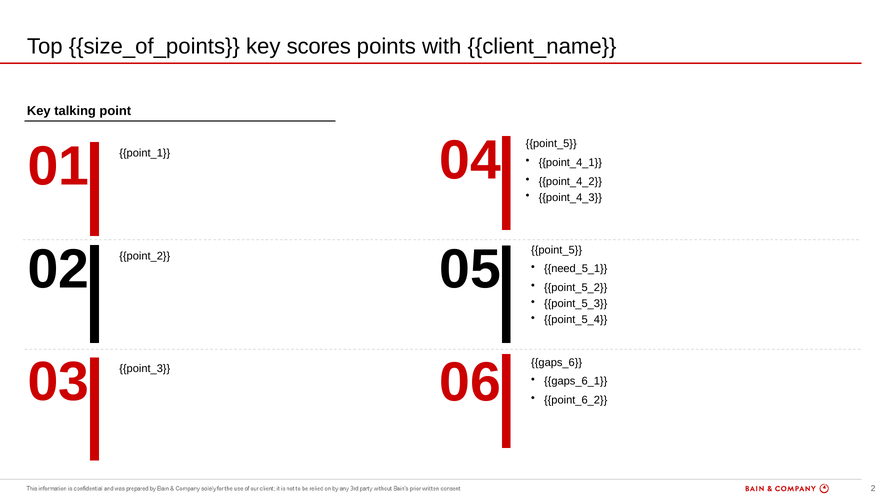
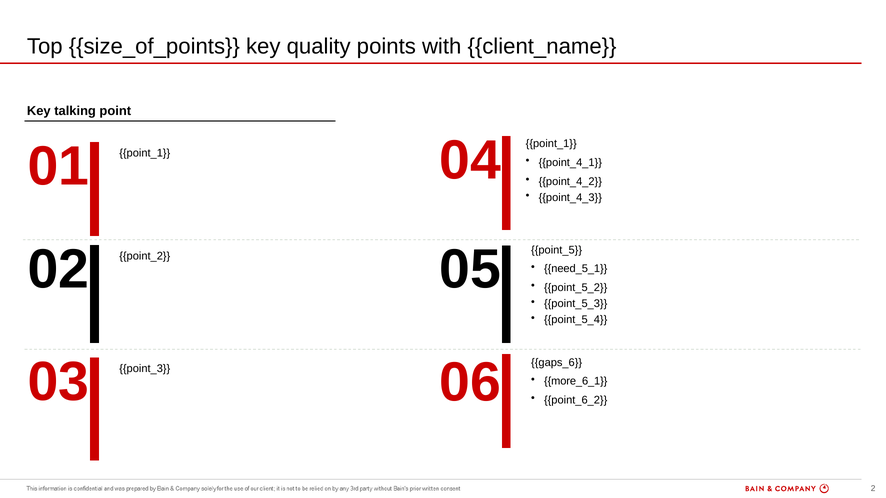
scores: scores -> quality (319, 47)
point_5: point_5 -> point_1 (551, 144)
gaps_6_1: gaps_6_1 -> more_6_1 (576, 382)
